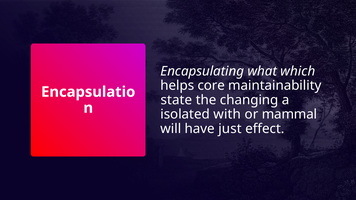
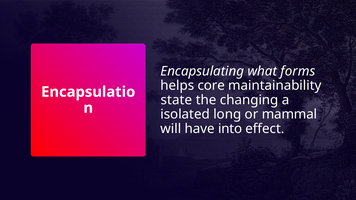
which: which -> forms (298, 71)
with: with -> long (227, 114)
just: just -> into (230, 129)
